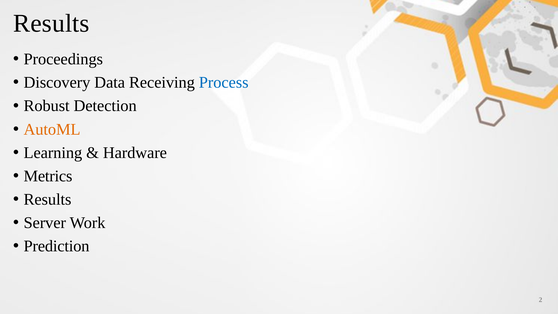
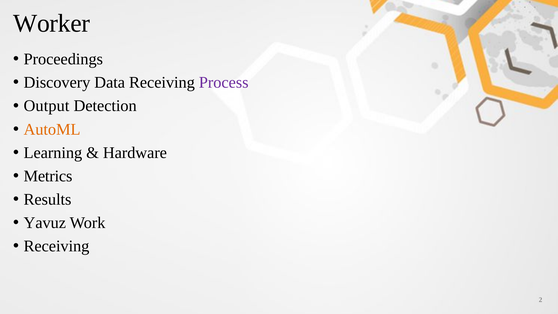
Results: Results -> Worker (52, 23)
Process colour: blue -> purple (224, 83)
Robust: Robust -> Output (47, 106)
Server: Server -> Yavuz (45, 223)
Prediction: Prediction -> Receiving (56, 246)
